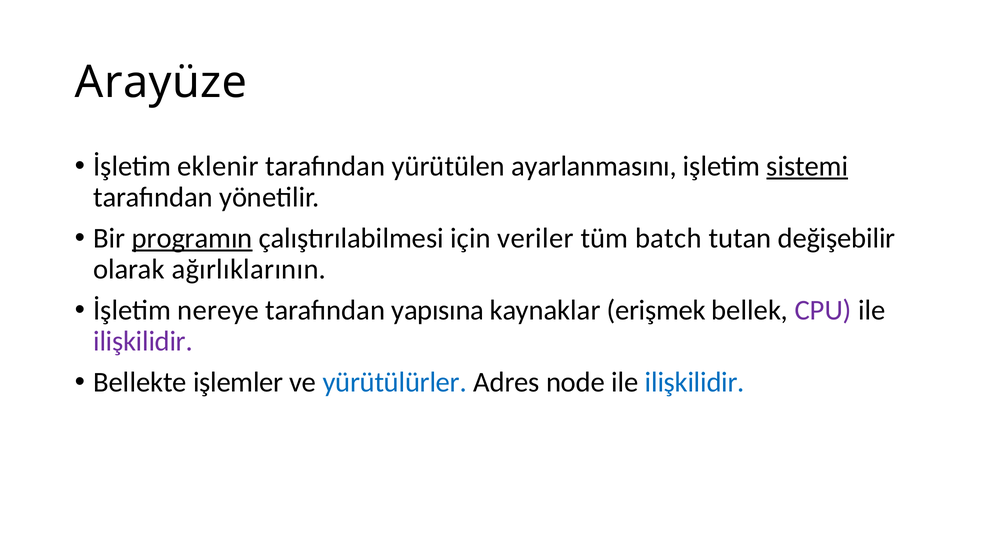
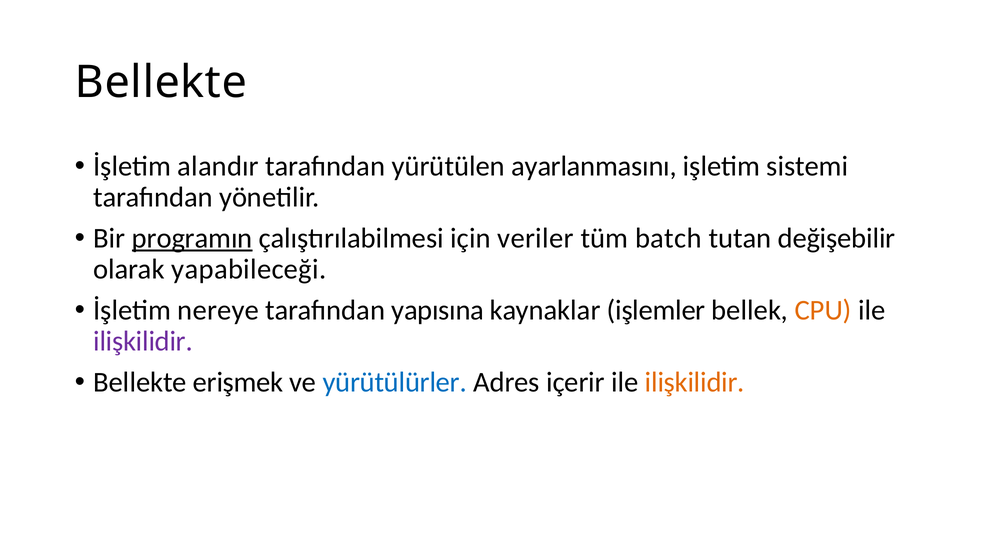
Arayüze: Arayüze -> Bellekte (161, 82)
eklenir: eklenir -> alandır (218, 166)
sistemi underline: present -> none (807, 166)
ağırlıklarının: ağırlıklarının -> yapabileceği (249, 269)
erişmek: erişmek -> işlemler (656, 310)
CPU colour: purple -> orange (823, 310)
işlemler: işlemler -> erişmek (238, 382)
node: node -> içerir (575, 382)
ilişkilidir colour: blue -> orange (695, 382)
